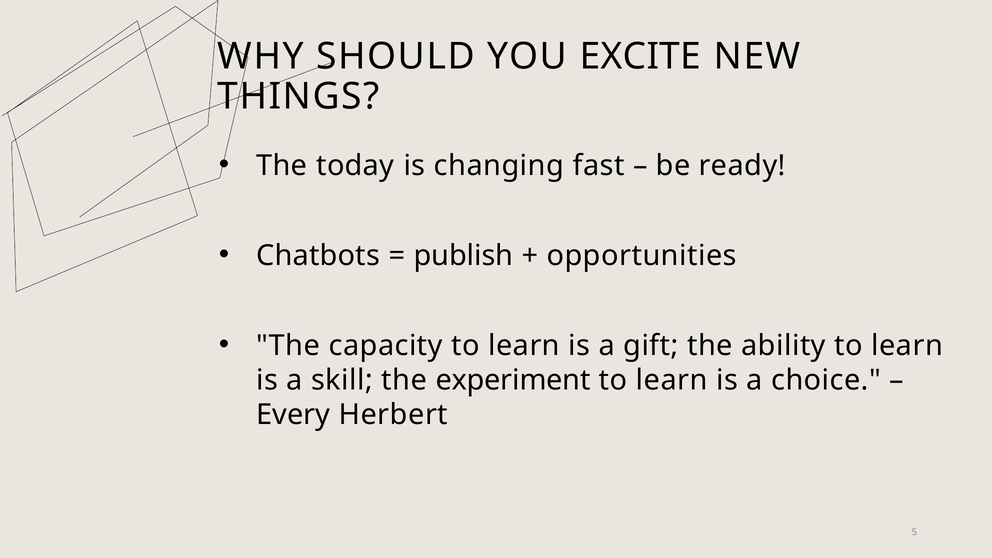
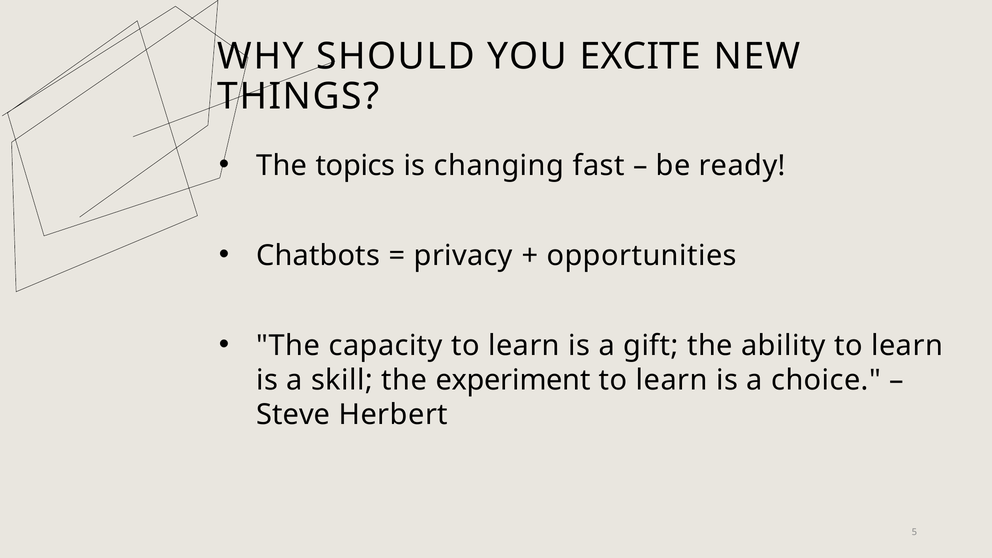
today: today -> topics (356, 166)
publish: publish -> privacy (463, 256)
Every: Every -> Steve (293, 415)
